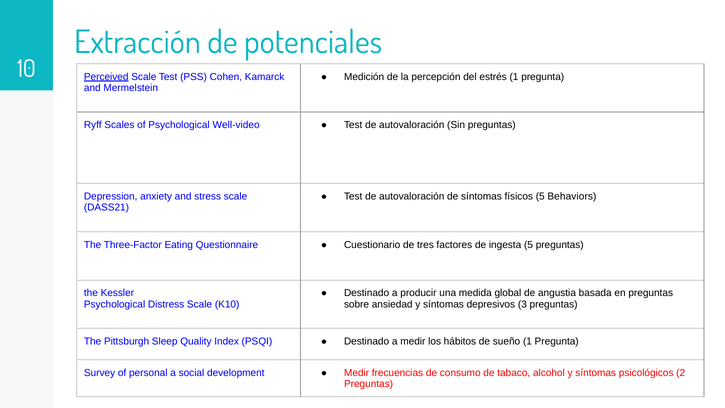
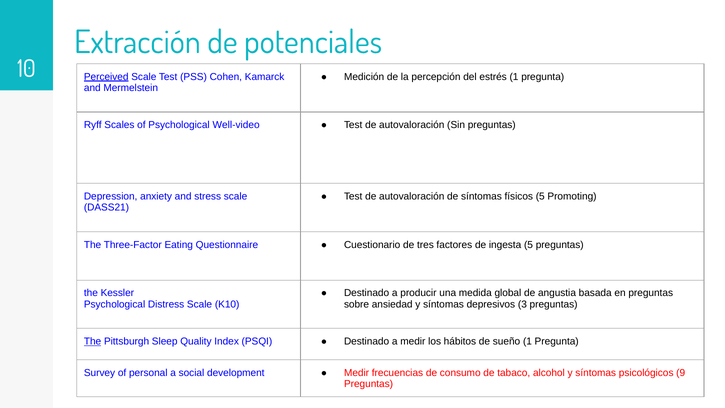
Behaviors: Behaviors -> Promoting (572, 196)
The underline: none -> present (93, 341)
2: 2 -> 9 (681, 373)
